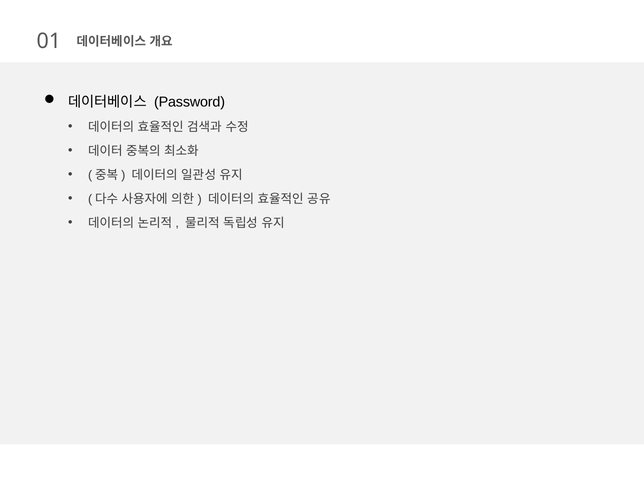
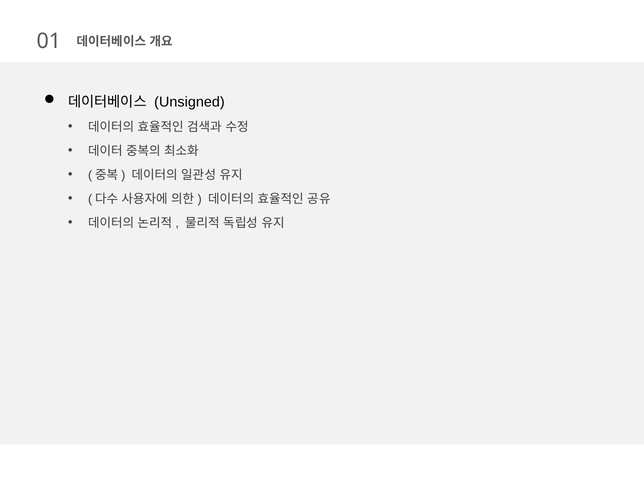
Password: Password -> Unsigned (189, 102)
